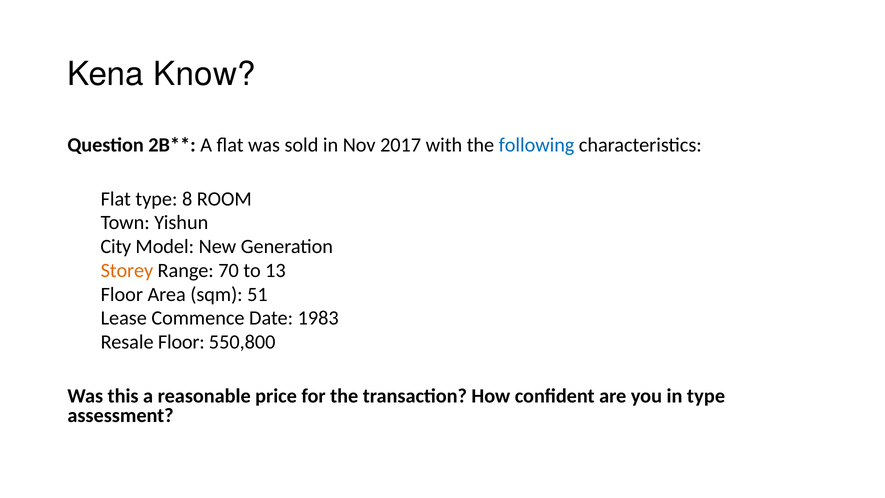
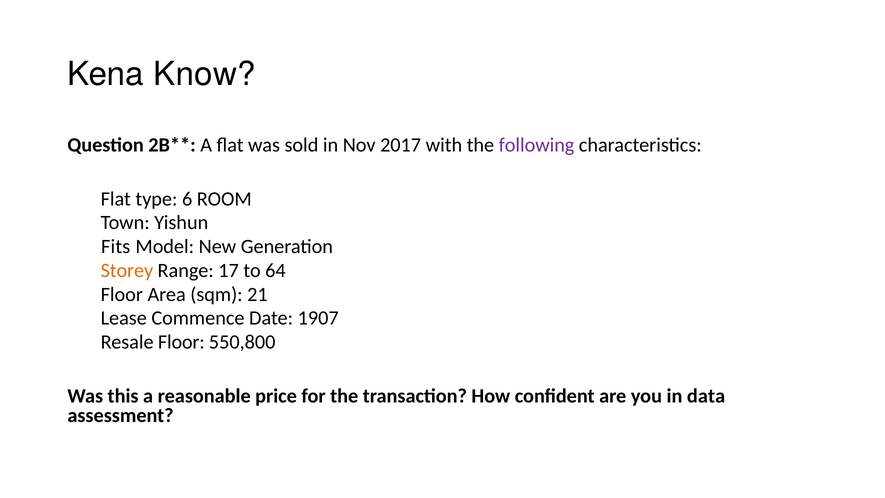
following colour: blue -> purple (537, 145)
8: 8 -> 6 (187, 199)
City: City -> Fits (116, 247)
70: 70 -> 17 (229, 270)
13: 13 -> 64 (275, 270)
51: 51 -> 21 (257, 294)
1983: 1983 -> 1907 (318, 318)
in type: type -> data (706, 396)
